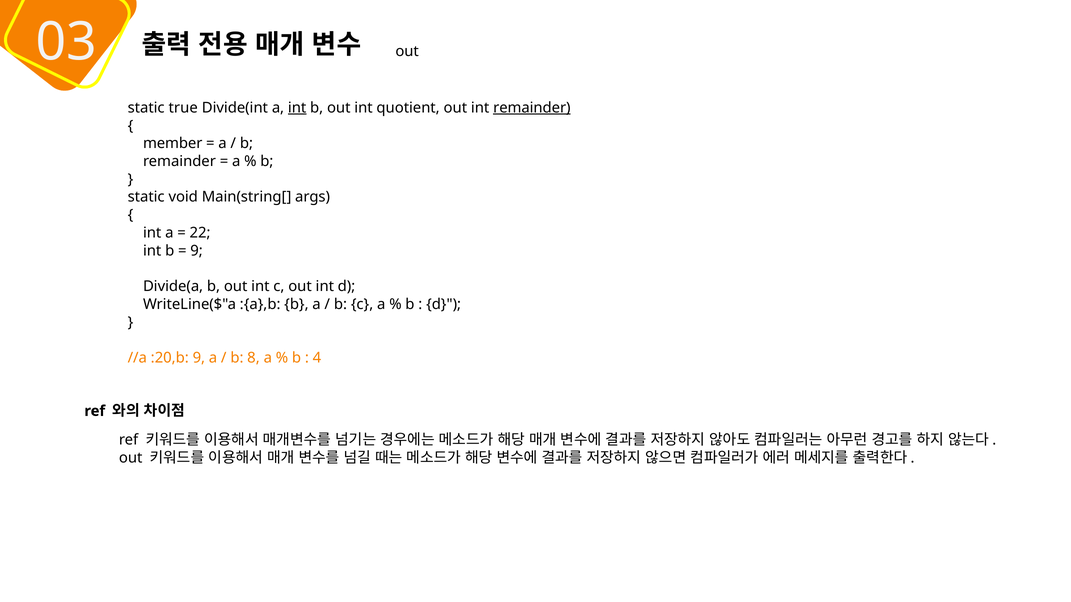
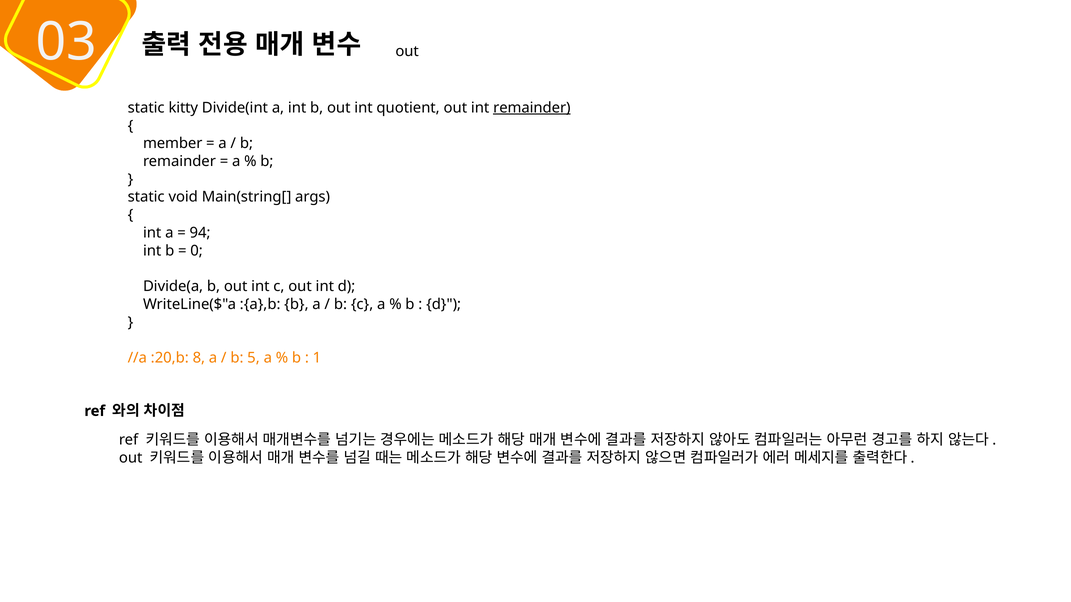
true: true -> kitty (183, 108)
int underline: present -> none (297, 108)
22: 22 -> 94 (200, 233)
9: 9 -> 0 (197, 251)
:20,b 9: 9 -> 8 (199, 358)
8: 8 -> 5 (253, 358)
4: 4 -> 1 (317, 358)
